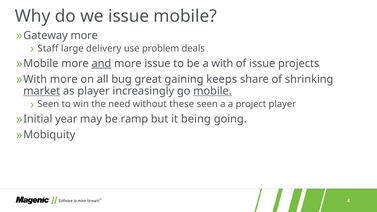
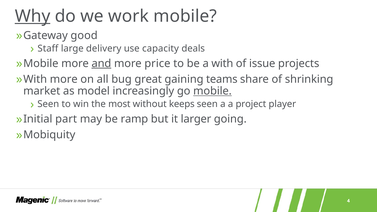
Why underline: none -> present (33, 16)
we issue: issue -> work (129, 16)
more: more -> good (84, 35)
problem: problem -> capacity (160, 48)
more issue: issue -> price (157, 63)
keeps: keeps -> teams (222, 79)
market underline: present -> none (42, 91)
as player: player -> model (94, 91)
need: need -> most (119, 104)
these: these -> keeps (182, 104)
year: year -> part (66, 119)
being: being -> larger (196, 119)
